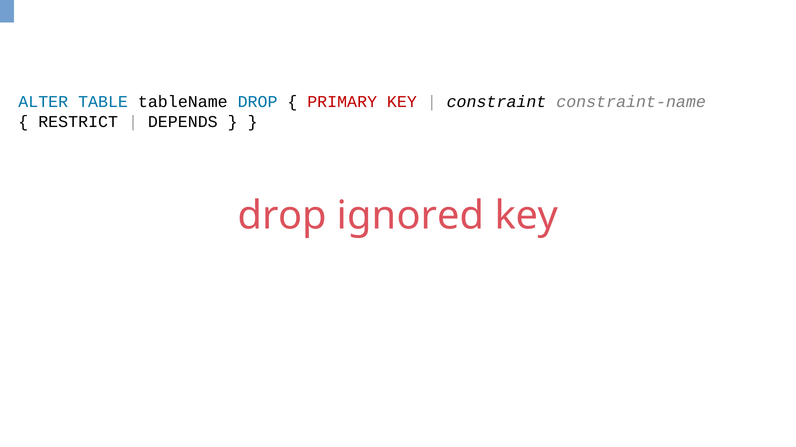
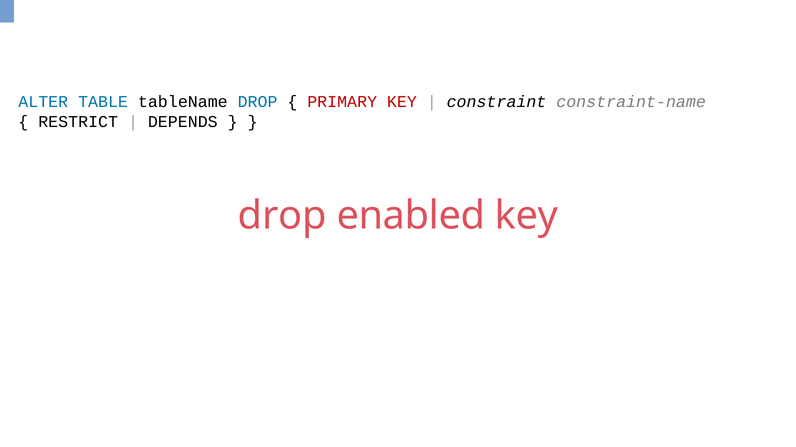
ignored: ignored -> enabled (411, 216)
